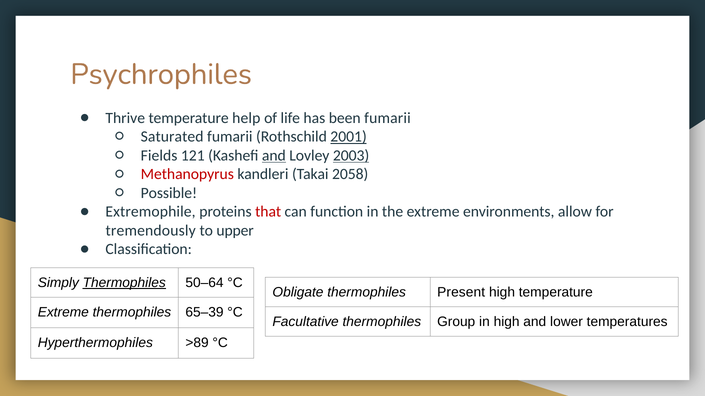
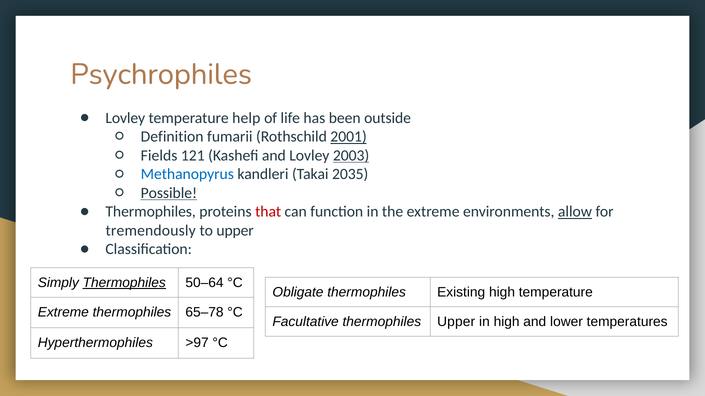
Thrive: Thrive -> Lovley (125, 118)
been fumarii: fumarii -> outside (388, 118)
Saturated: Saturated -> Definition (172, 137)
and underline: present -> none (274, 156)
Methanopyrus colour: red -> blue (187, 175)
2058: 2058 -> 2035 (350, 175)
Possible underline: none -> present (169, 193)
Extremophile: Extremophile -> Thermophiles (151, 212)
allow underline: none -> present (575, 212)
Present: Present -> Existing (461, 293)
65–39: 65–39 -> 65–78 (205, 313)
thermophiles Group: Group -> Upper (456, 322)
>89: >89 -> >97 (197, 343)
